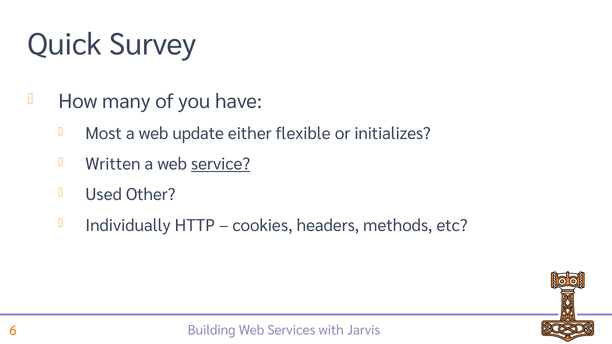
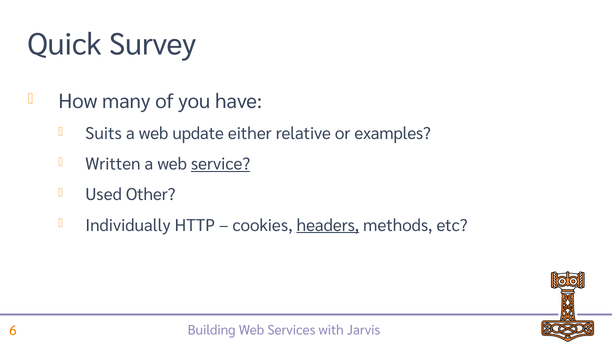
Most: Most -> Suits (104, 134)
flexible: flexible -> relative (303, 134)
initializes: initializes -> examples (393, 134)
headers underline: none -> present (328, 226)
